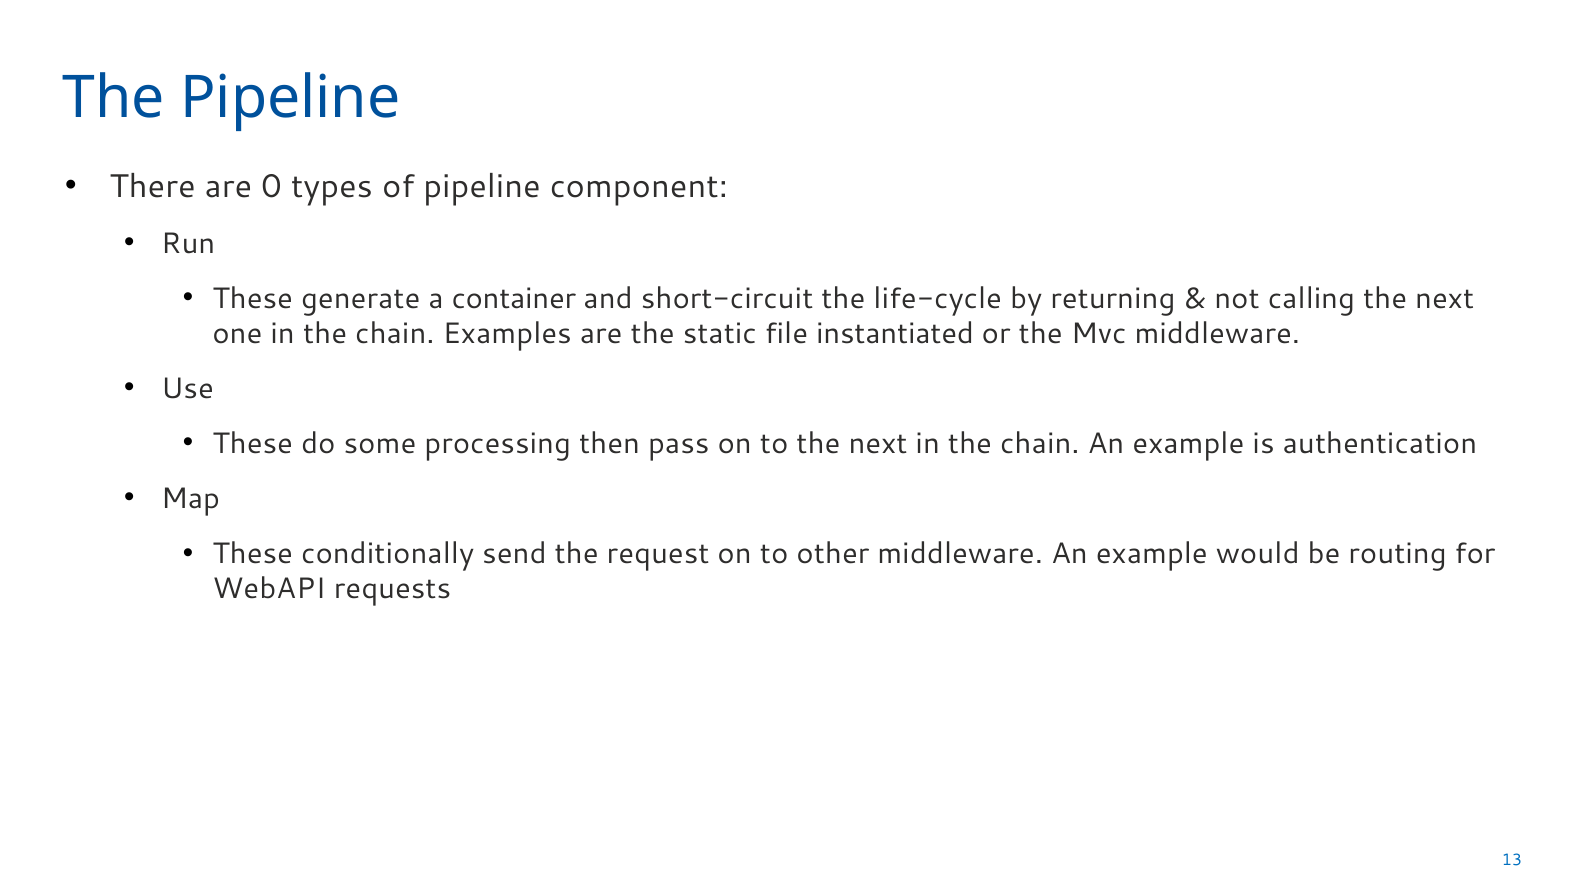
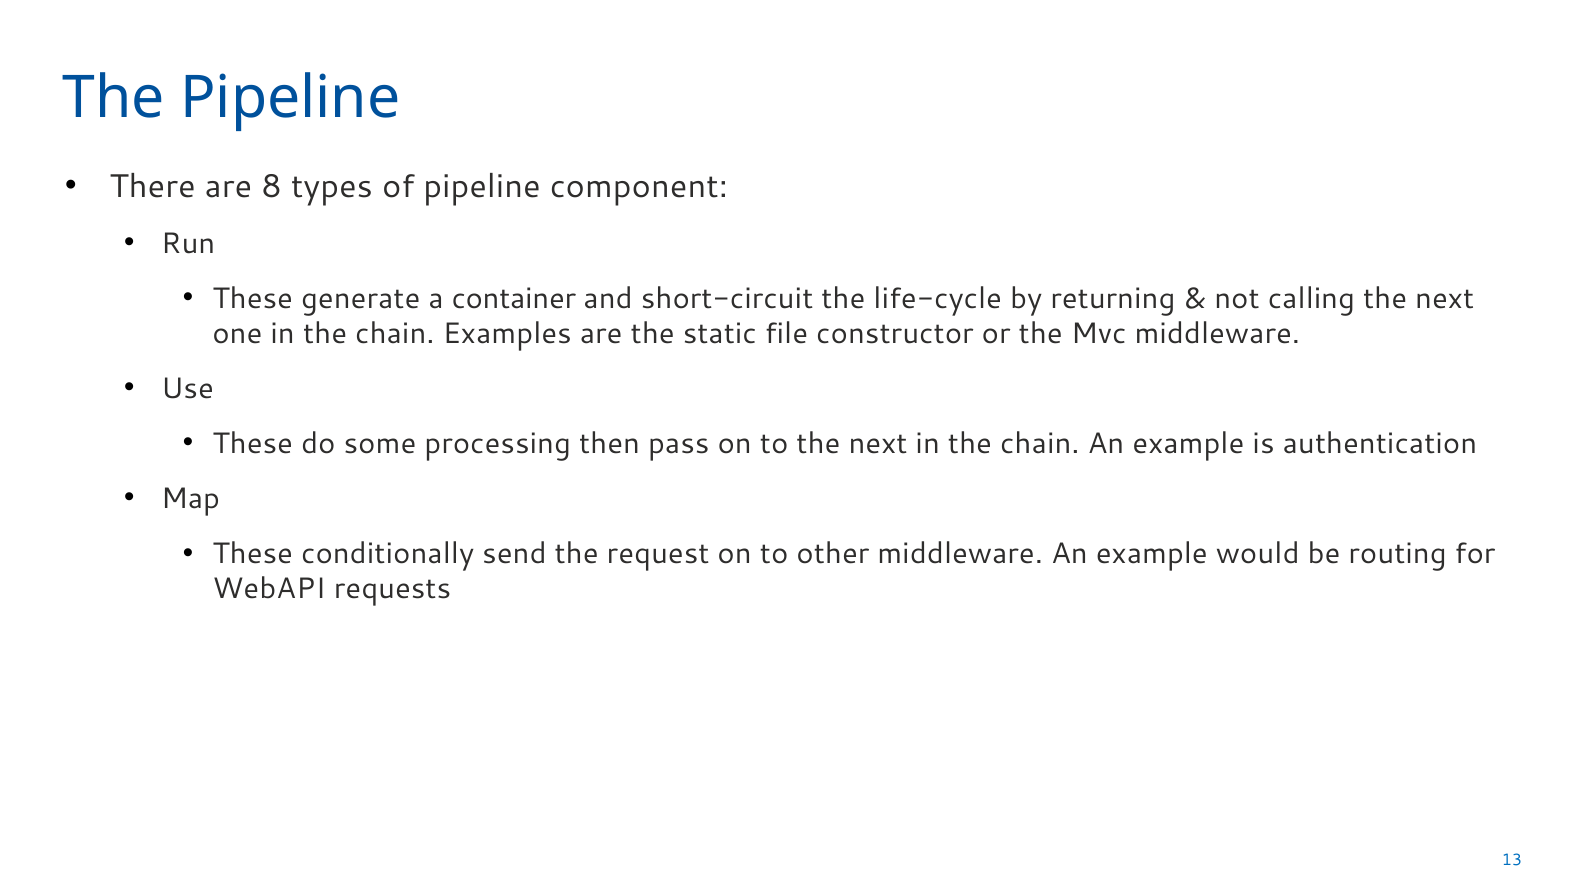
0: 0 -> 8 (272, 186)
instantiated: instantiated -> constructor (895, 334)
